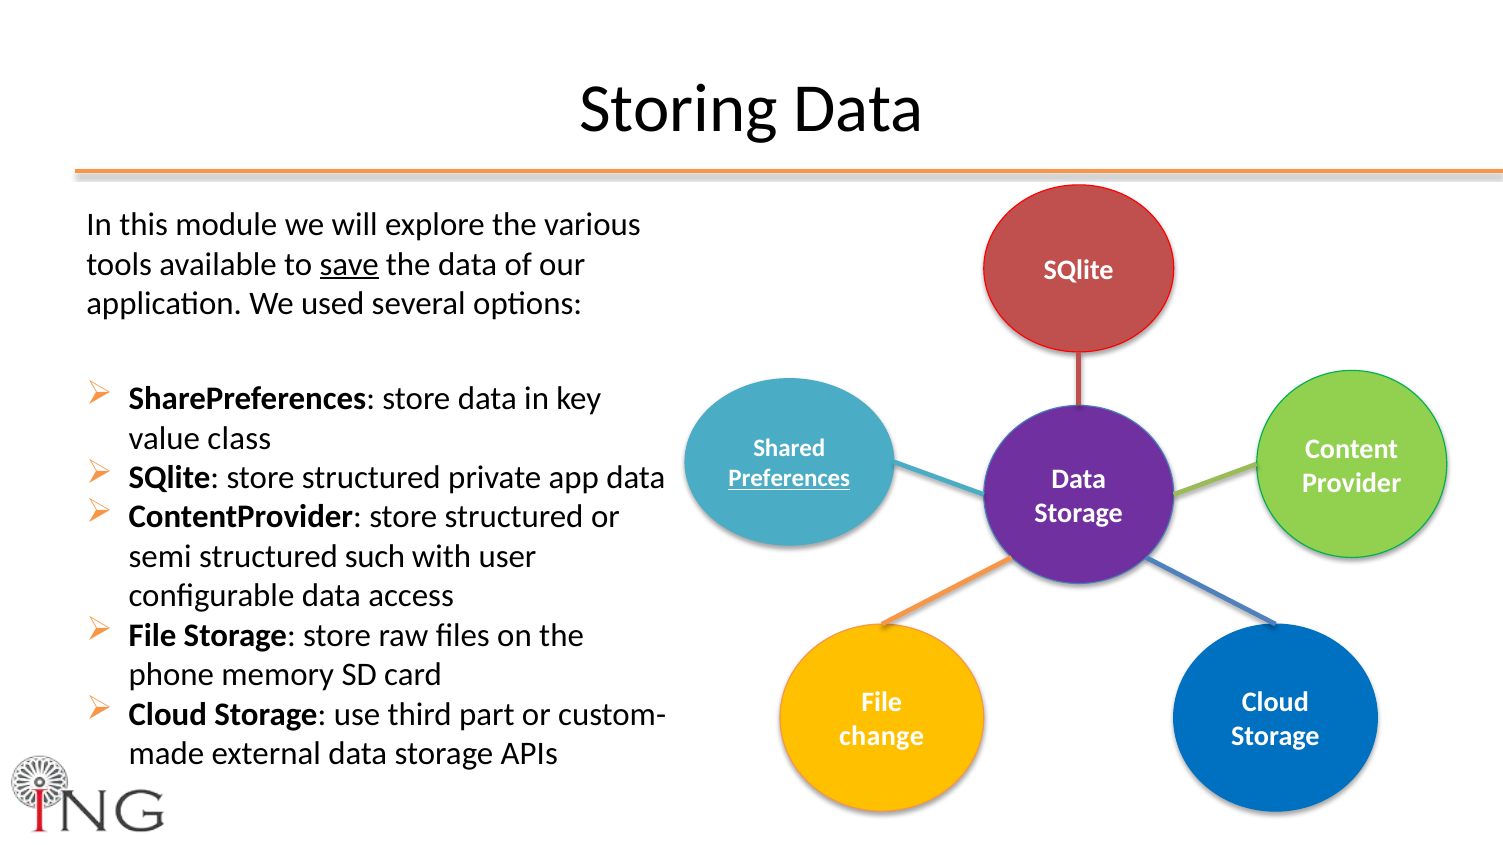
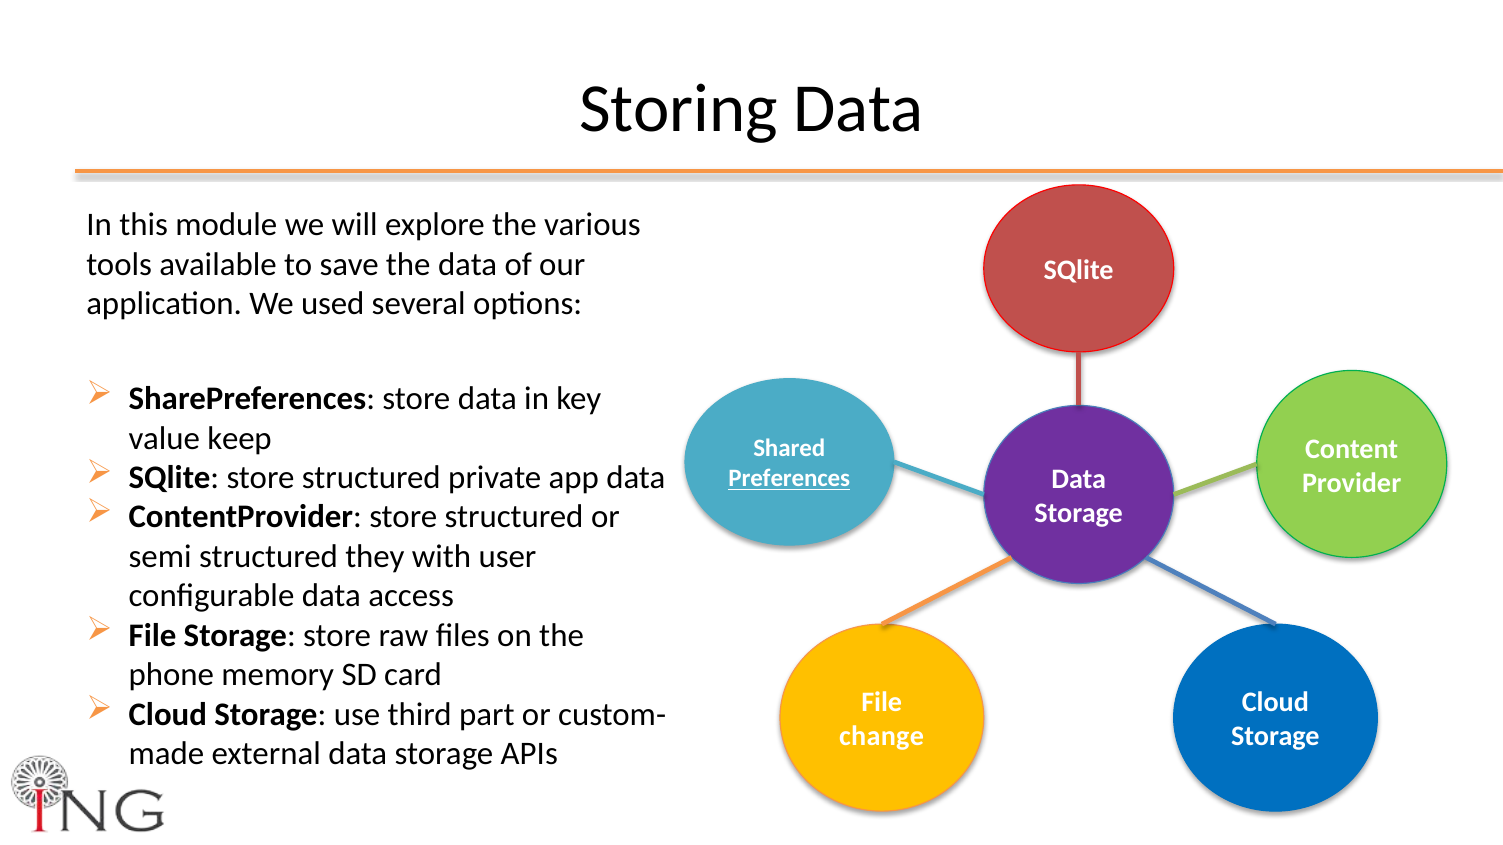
save underline: present -> none (349, 264)
class: class -> keep (240, 438)
such: such -> they (375, 557)
